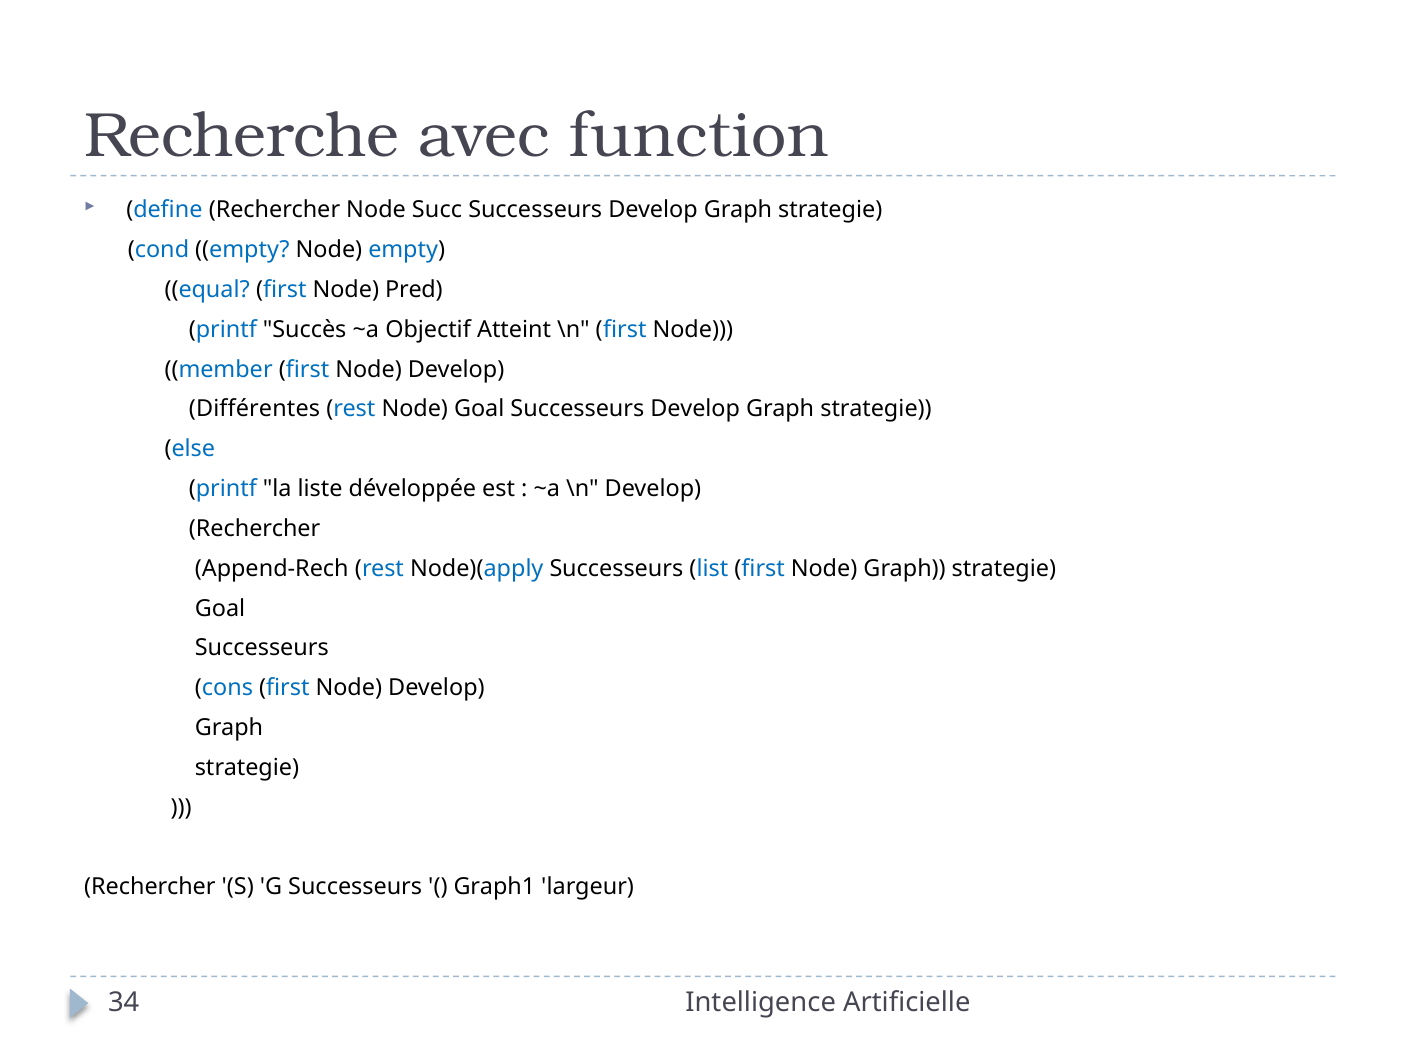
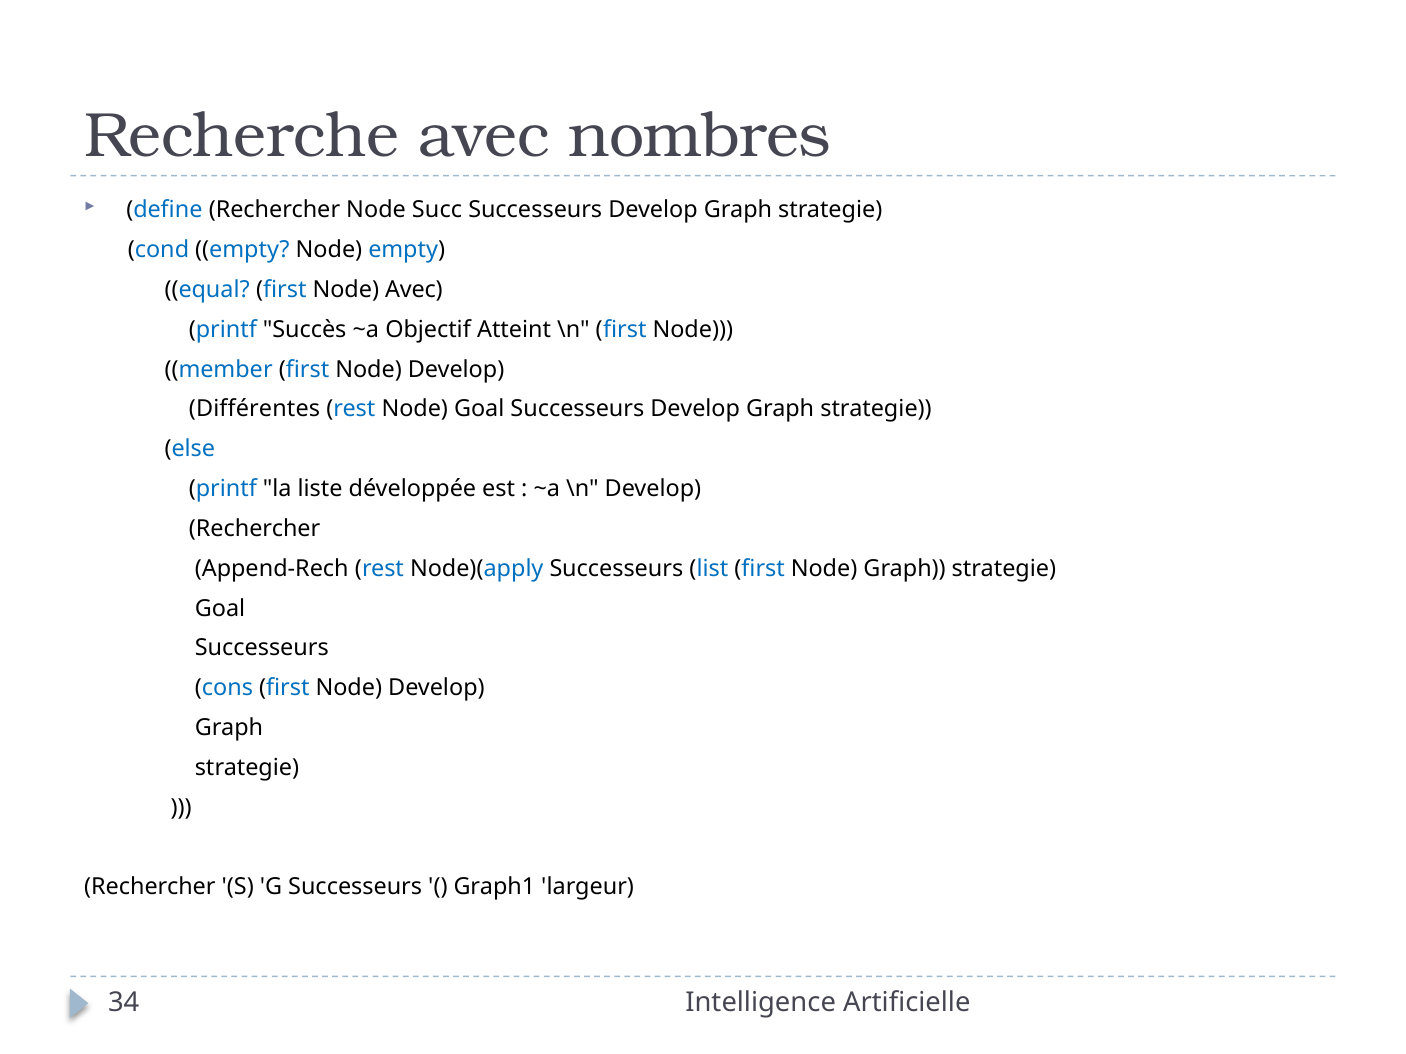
function: function -> nombres (700, 136)
Node Pred: Pred -> Avec (414, 290)
